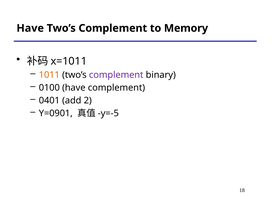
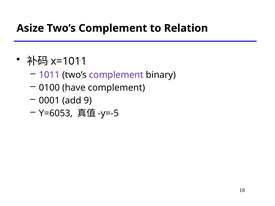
Have: Have -> Asize (30, 28)
Memory: Memory -> Relation (186, 28)
1011 colour: orange -> purple (49, 75)
0401: 0401 -> 0001 (49, 101)
2: 2 -> 9 (88, 101)
Y=0901: Y=0901 -> Y=6053 (56, 113)
